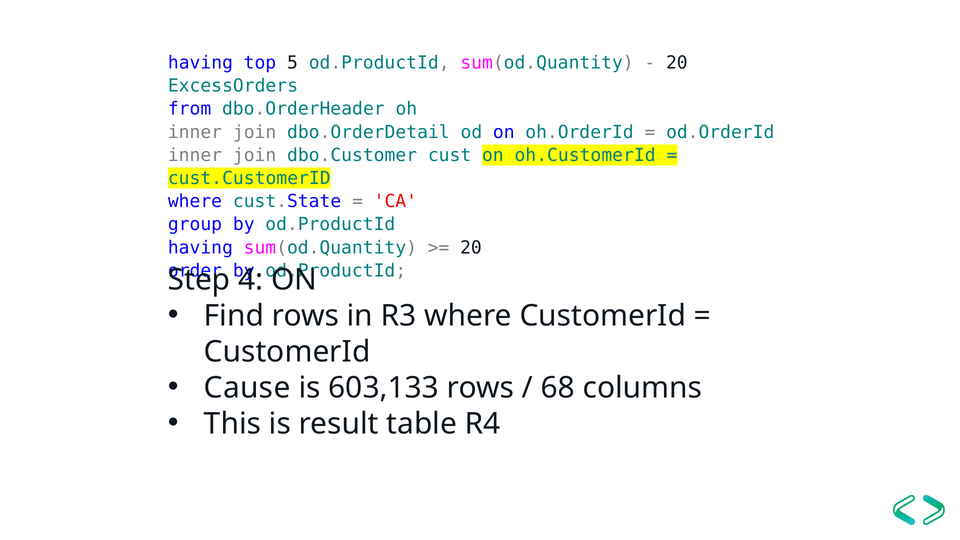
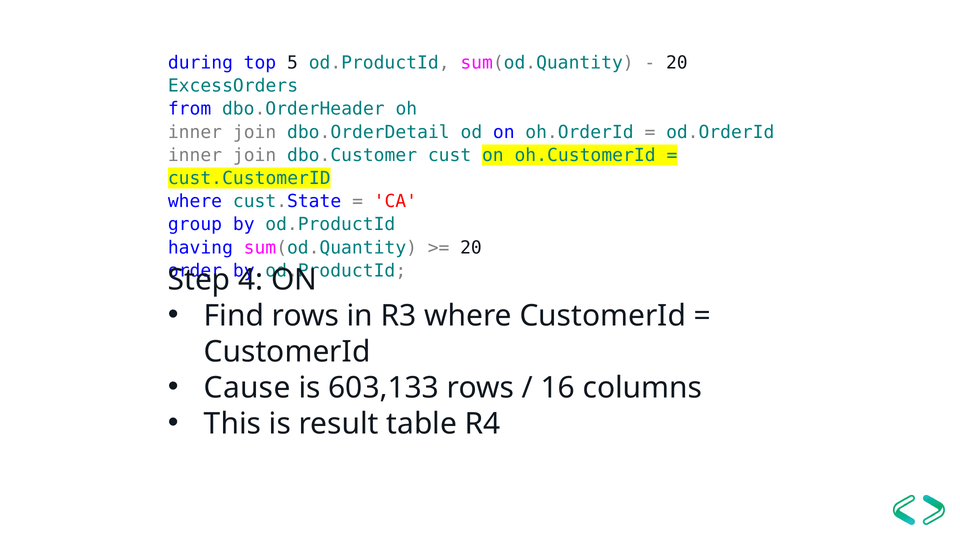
having: having -> during (200, 63)
68: 68 -> 16 (558, 388)
